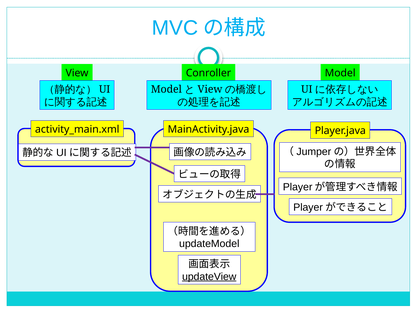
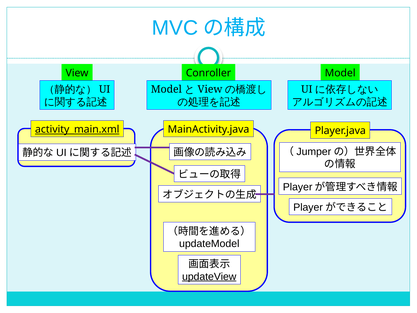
activity_main.xml underline: none -> present (77, 129)
